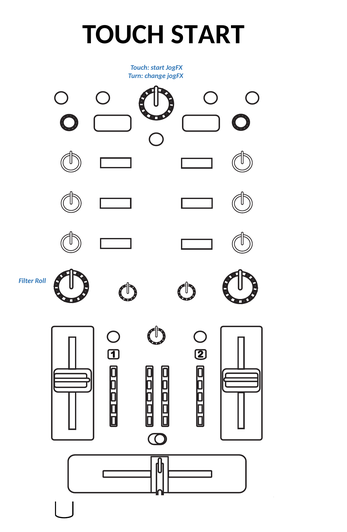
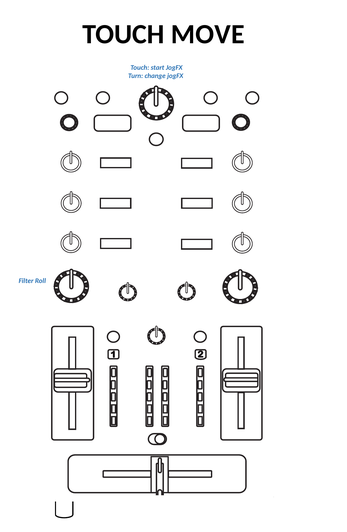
START: START -> MOVE (208, 34)
